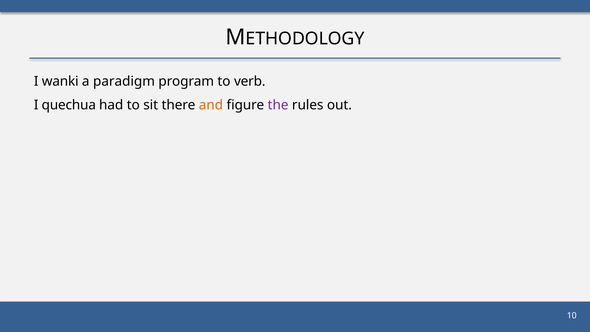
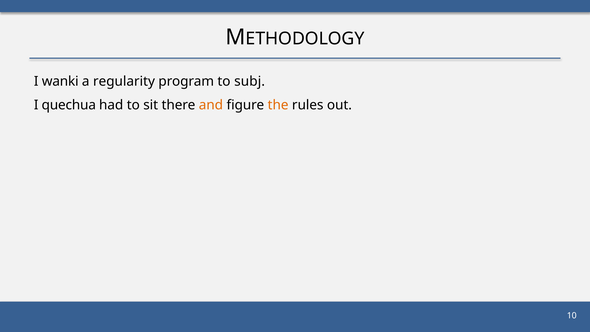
paradigm: paradigm -> regularity (124, 81)
verb: verb -> subj (250, 81)
the colour: purple -> orange (278, 105)
